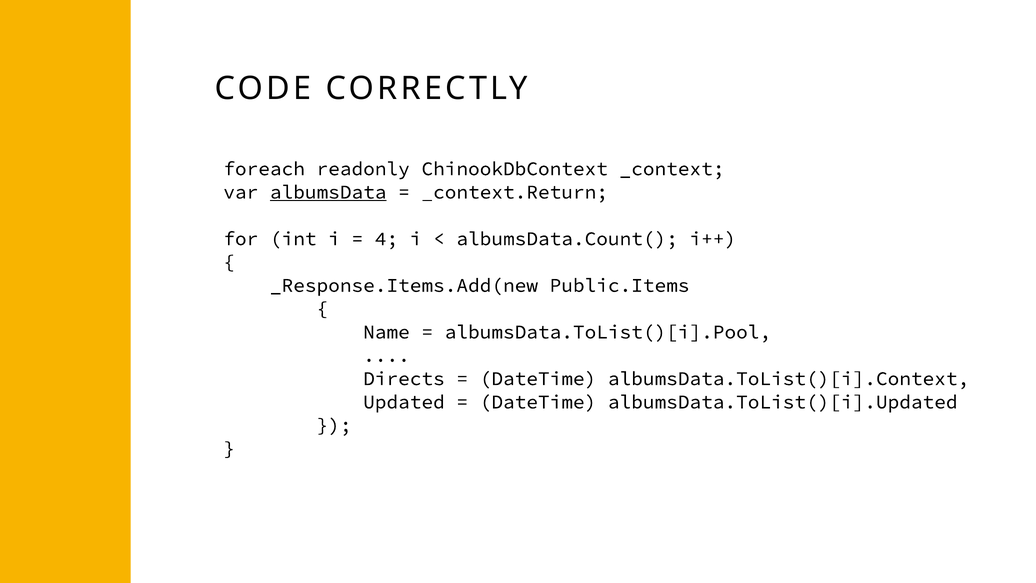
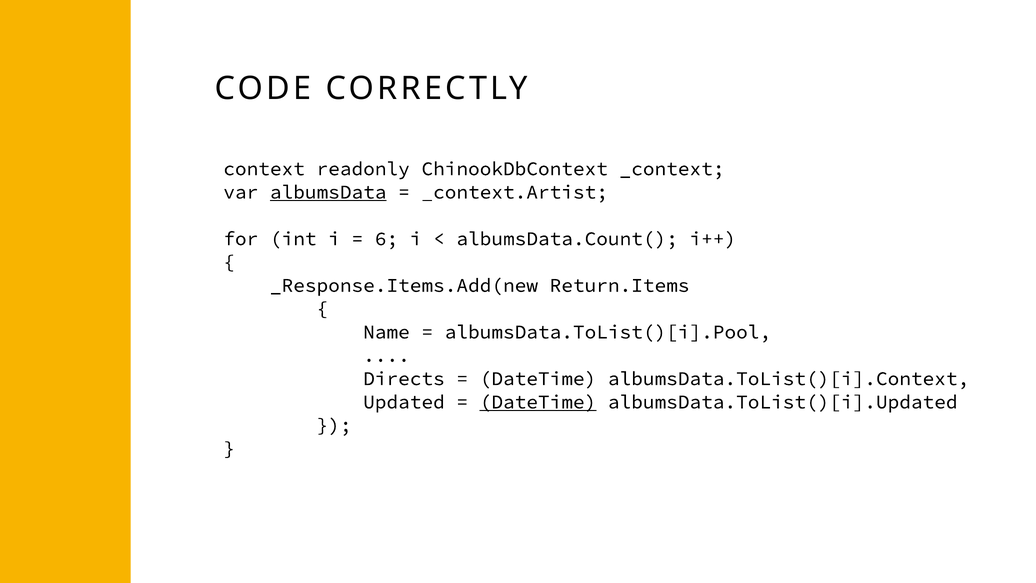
foreach: foreach -> context (264, 169)
_context.Return: _context.Return -> _context.Artist (515, 192)
4: 4 -> 6 (386, 239)
Public.Items: Public.Items -> Return.Items (620, 285)
DateTime underline: none -> present (538, 402)
